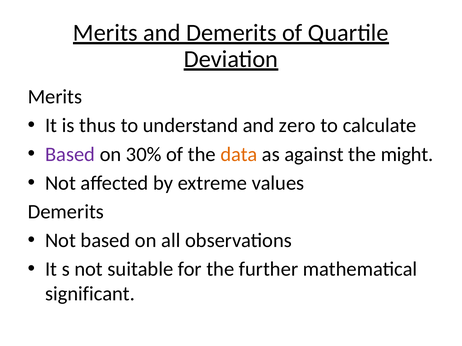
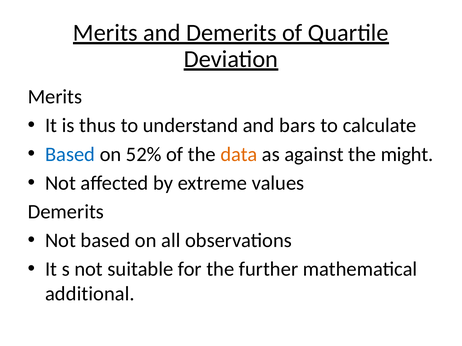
zero: zero -> bars (297, 126)
Based colour: purple -> blue (70, 154)
30%: 30% -> 52% (144, 154)
significant: significant -> additional (90, 294)
